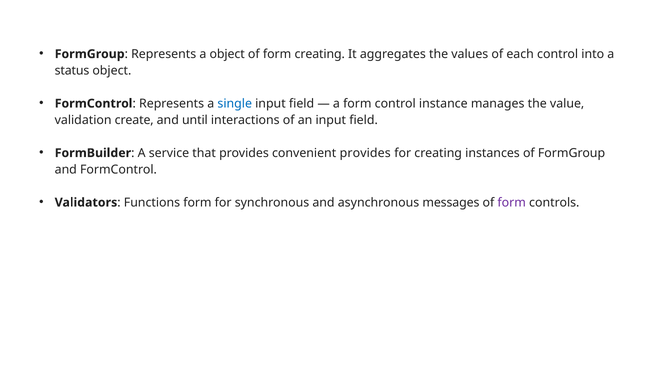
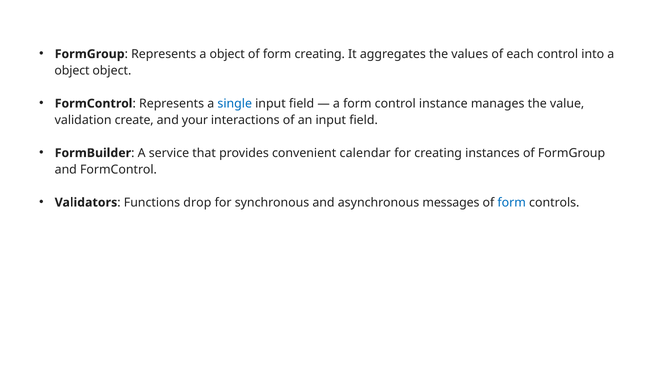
status: status -> object (72, 71)
until: until -> your (195, 120)
convenient provides: provides -> calendar (365, 153)
Functions form: form -> drop (197, 203)
form colour: purple -> blue (512, 203)
